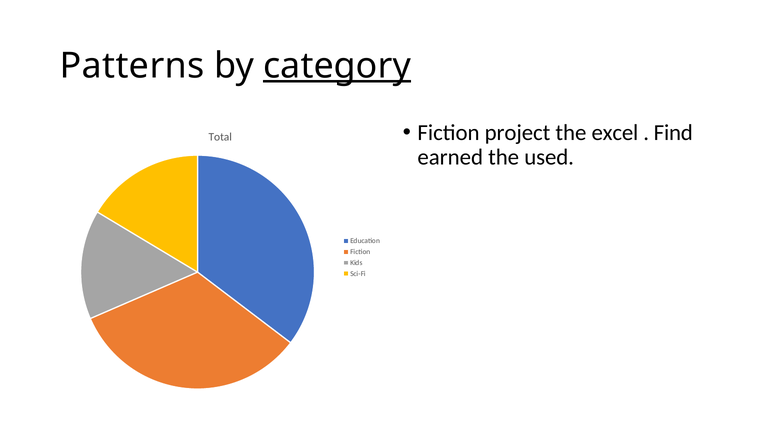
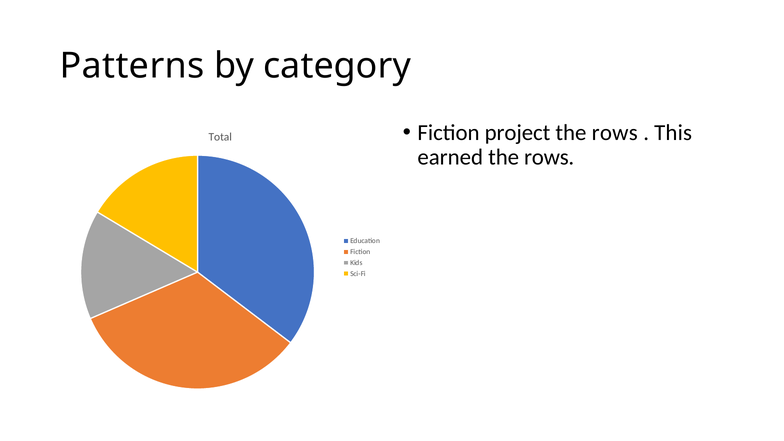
category underline: present -> none (337, 66)
excel: excel -> rows (615, 133)
Find: Find -> This (673, 133)
earned the used: used -> rows (549, 157)
